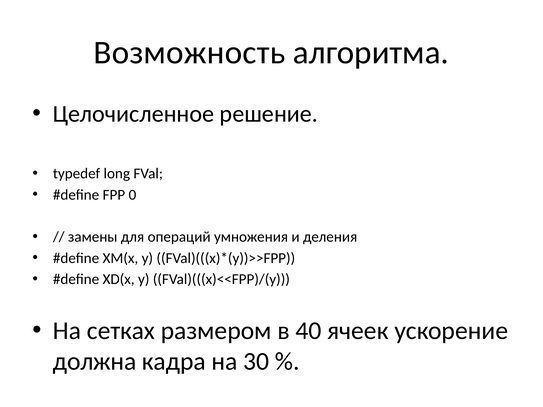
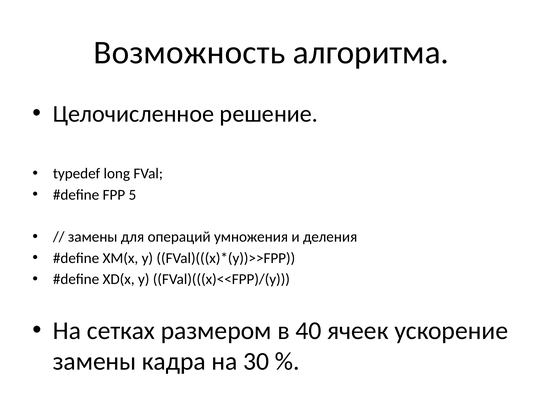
0: 0 -> 5 (132, 195)
должна: должна -> замены (95, 362)
